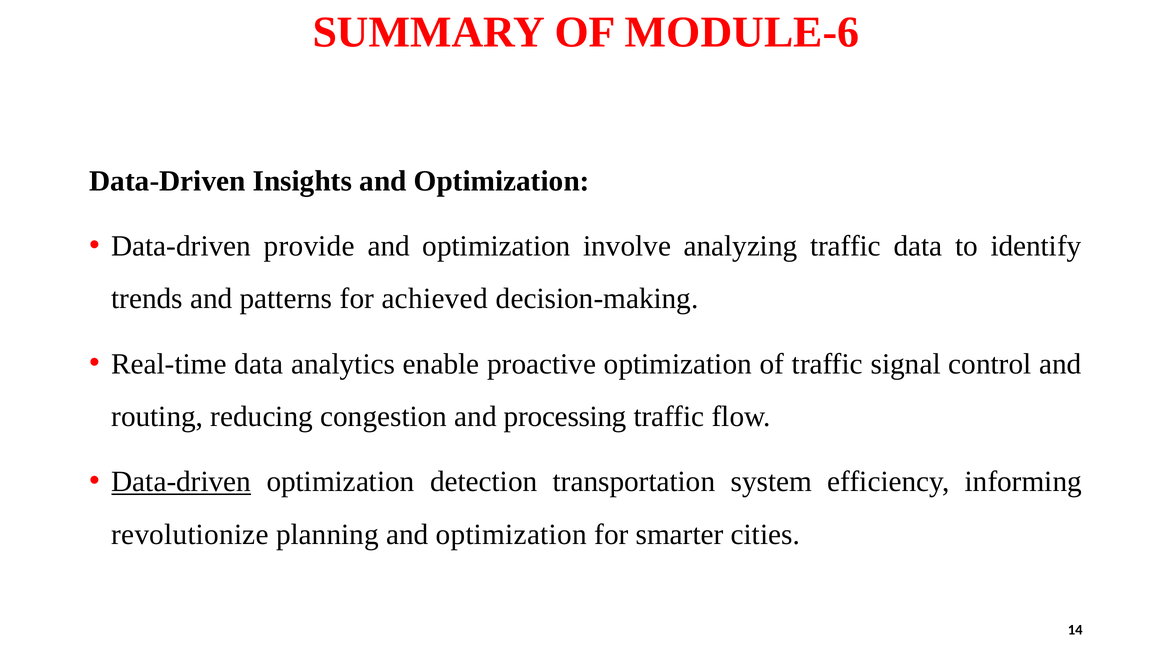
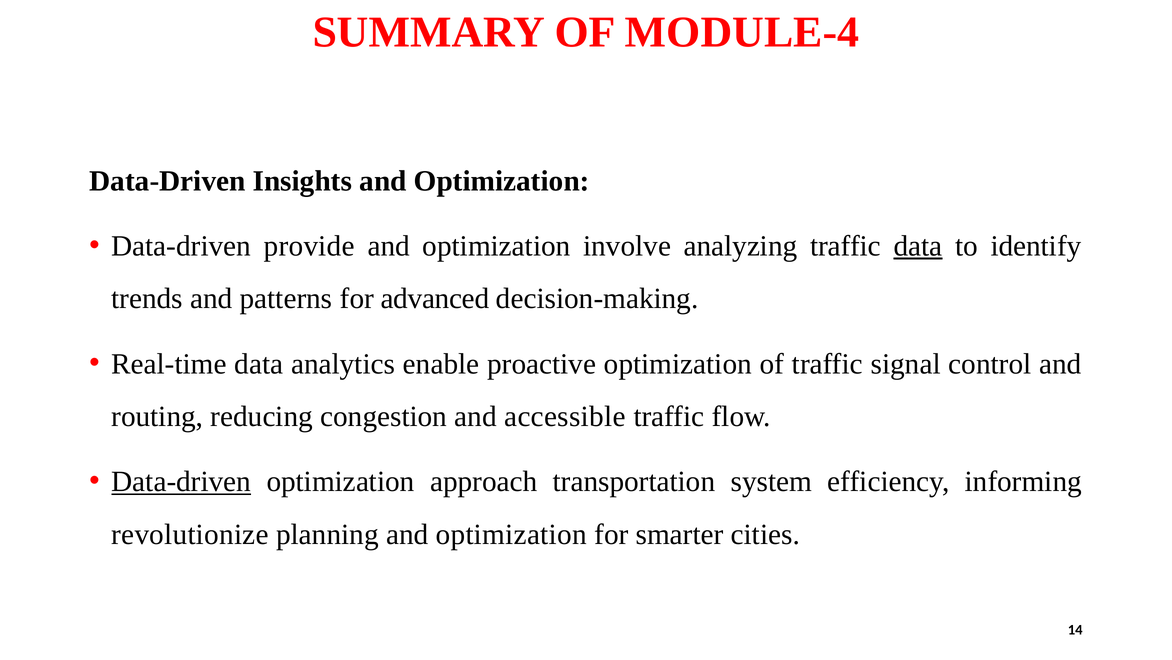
MODULE-6: MODULE-6 -> MODULE-4 (742, 32)
data underline: none -> present (918, 246)
achieved: achieved -> advanced (435, 298)
processing: processing -> accessible (565, 416)
detection: detection -> approach (484, 481)
